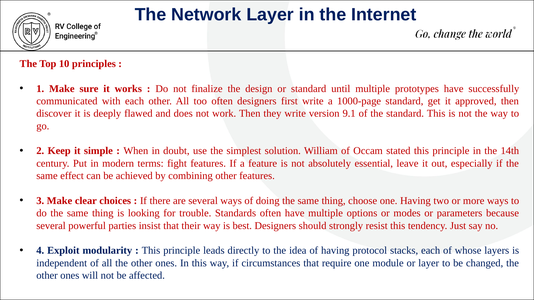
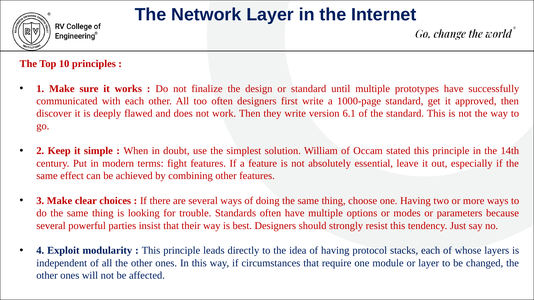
9.1: 9.1 -> 6.1 (349, 114)
